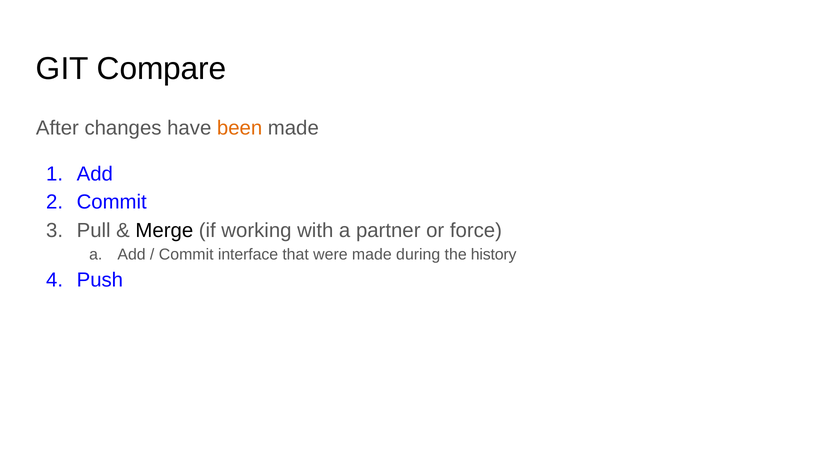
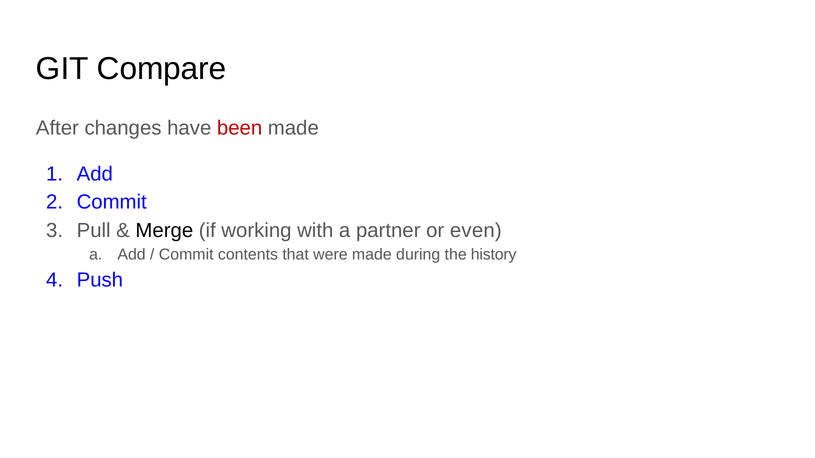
been colour: orange -> red (240, 128)
force: force -> even (476, 231)
interface: interface -> contents (248, 255)
